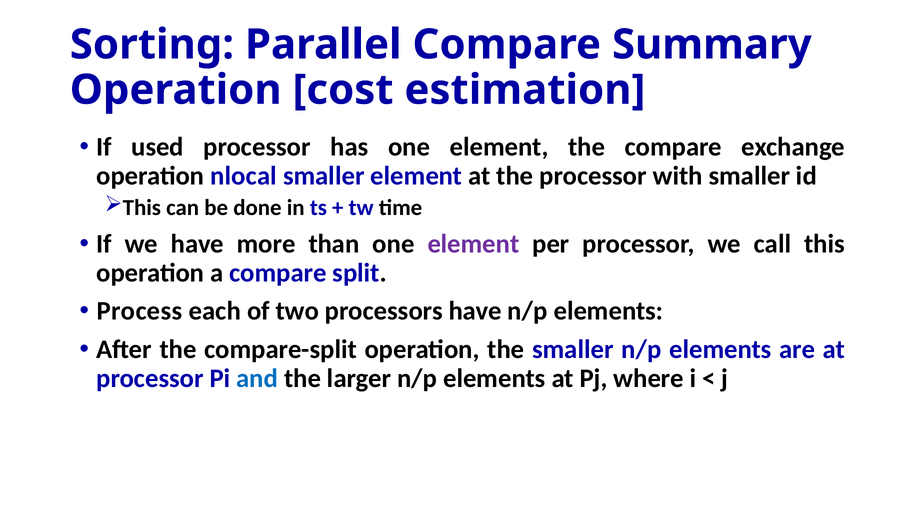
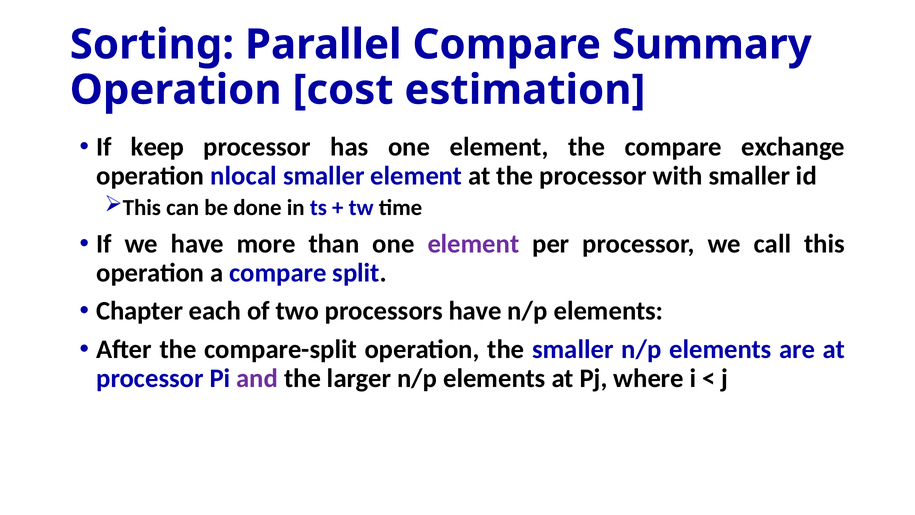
used: used -> keep (158, 147)
Process: Process -> Chapter (140, 311)
and colour: blue -> purple (257, 378)
